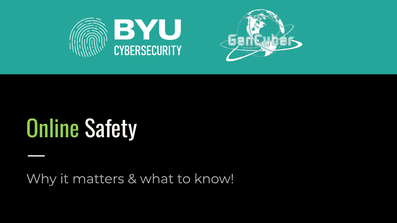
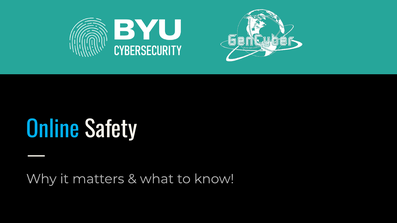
Online colour: light green -> light blue (53, 130)
